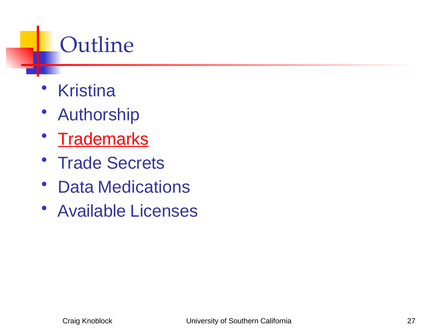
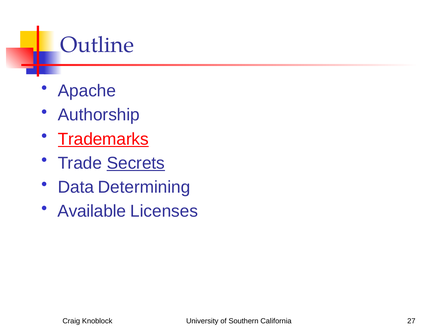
Kristina: Kristina -> Apache (87, 91)
Secrets underline: none -> present (136, 163)
Medications: Medications -> Determining (144, 187)
